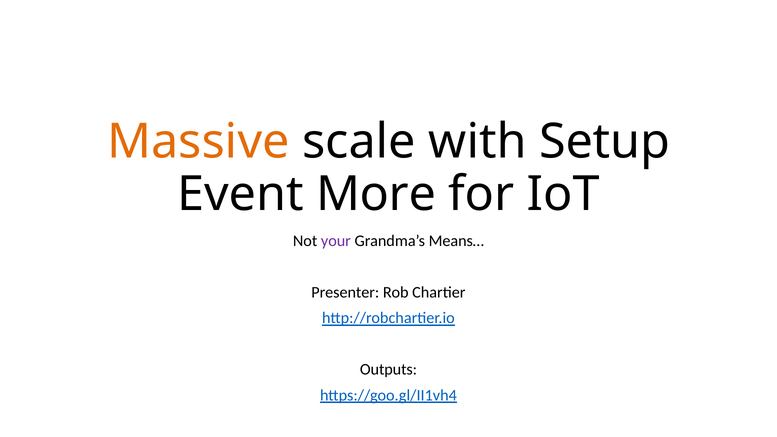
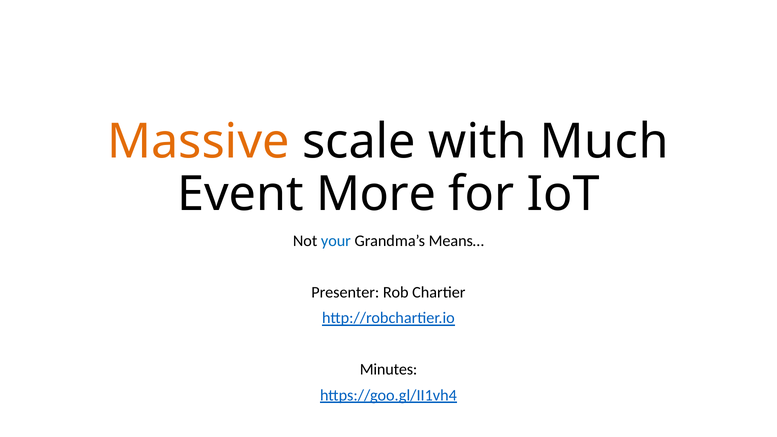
Setup: Setup -> Much (604, 142)
your colour: purple -> blue (336, 241)
Outputs: Outputs -> Minutes (389, 369)
